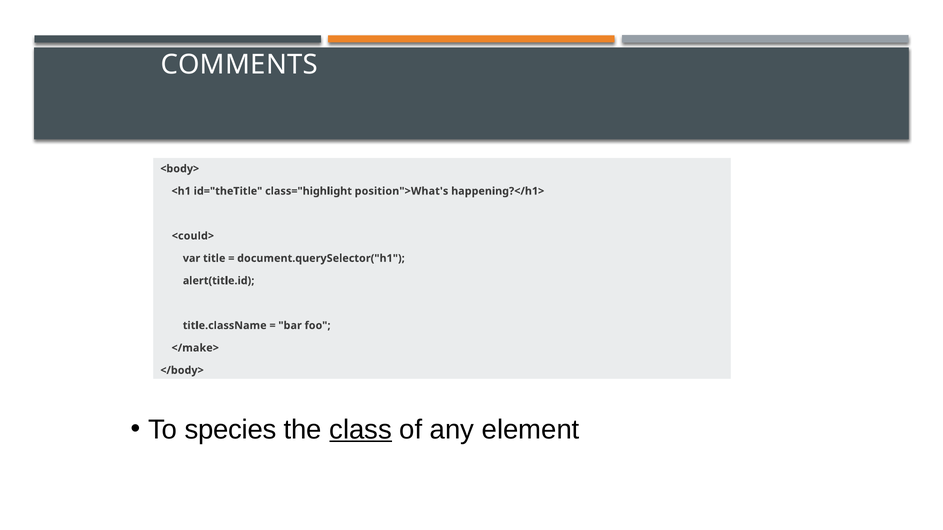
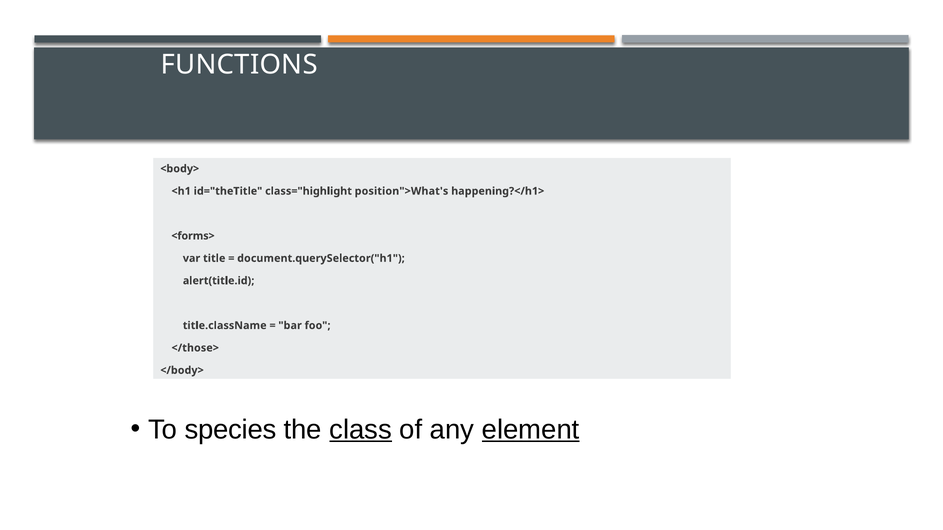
COMMENTS: COMMENTS -> FUNCTIONS (239, 65)
<could>: <could> -> <forms> (193, 236)
</make>: </make> -> </those> (195, 348)
element underline: none -> present (531, 430)
